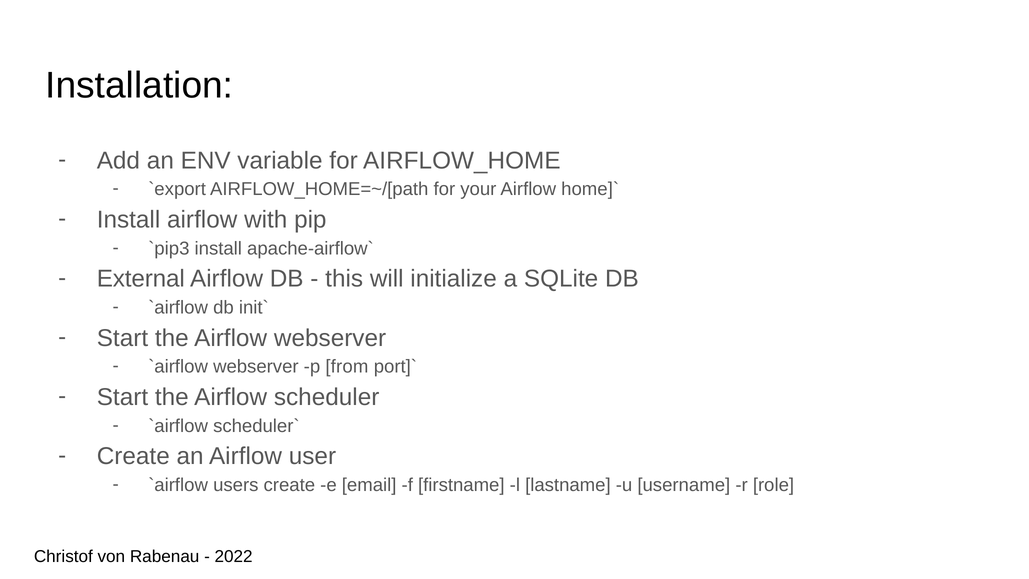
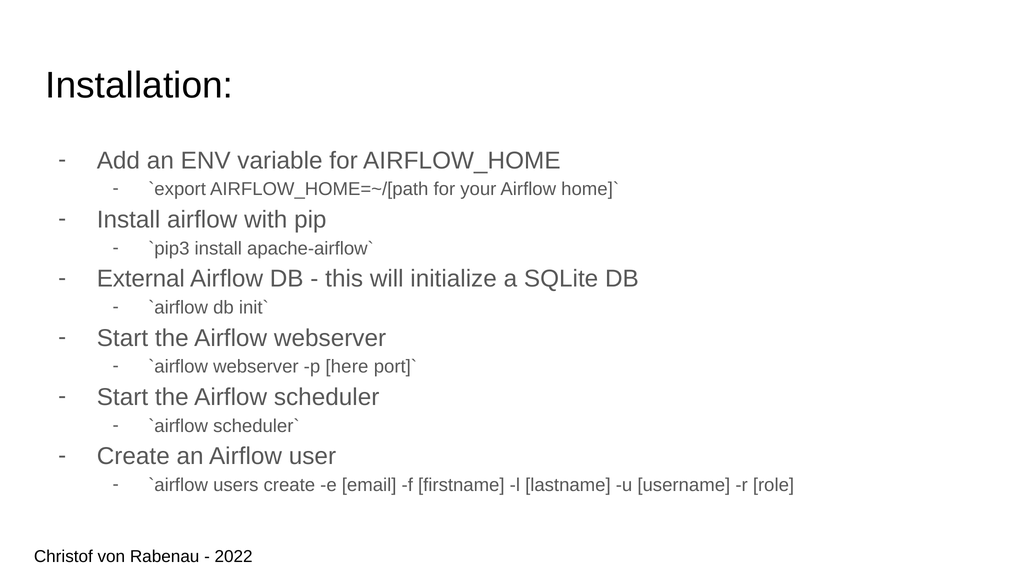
from: from -> here (347, 367)
